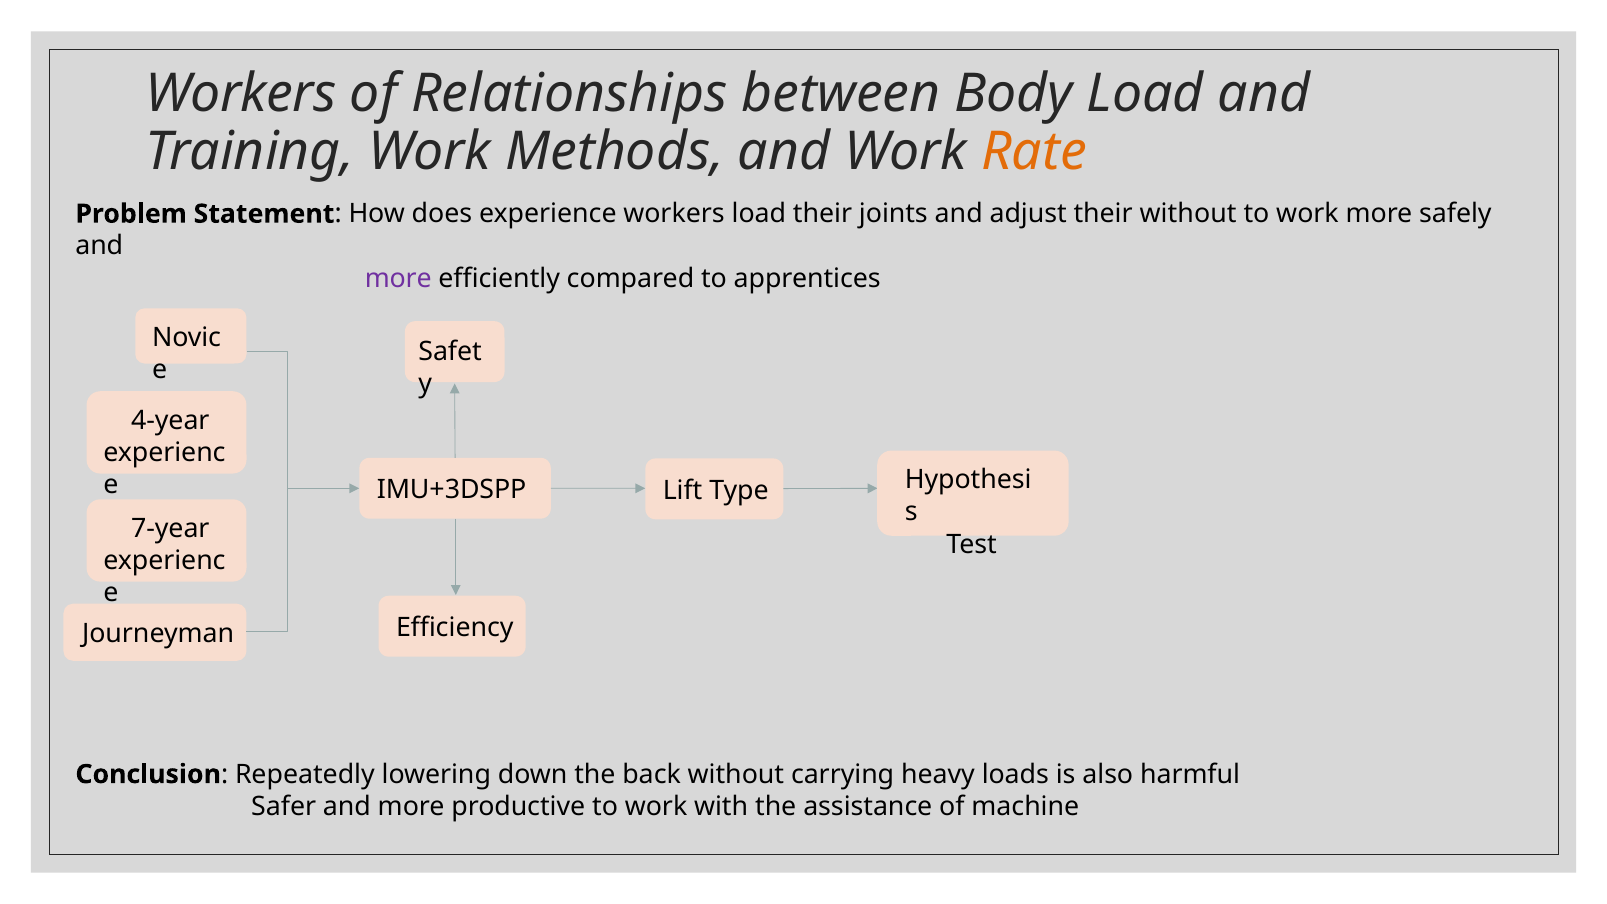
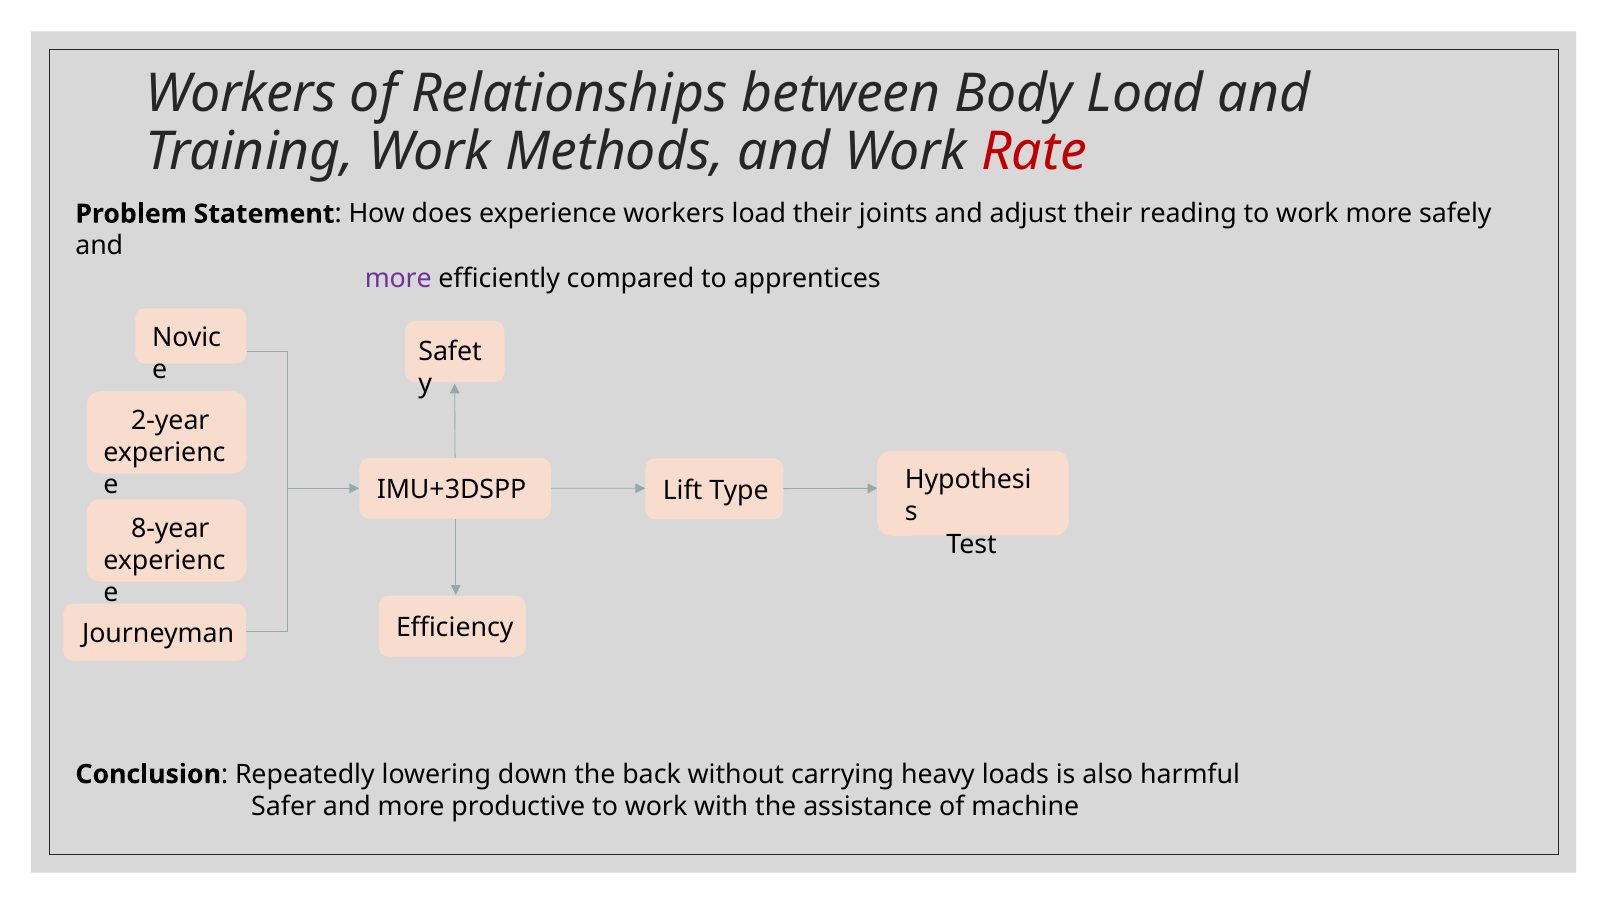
Rate colour: orange -> red (1034, 152)
their without: without -> reading (1188, 214)
4-year: 4-year -> 2-year (170, 420)
7-year: 7-year -> 8-year (170, 528)
